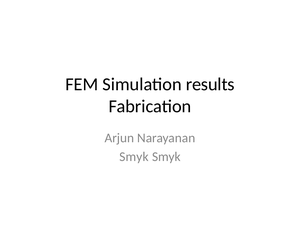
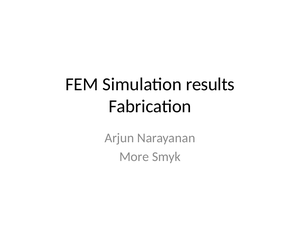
Smyk: Smyk -> More (134, 157)
